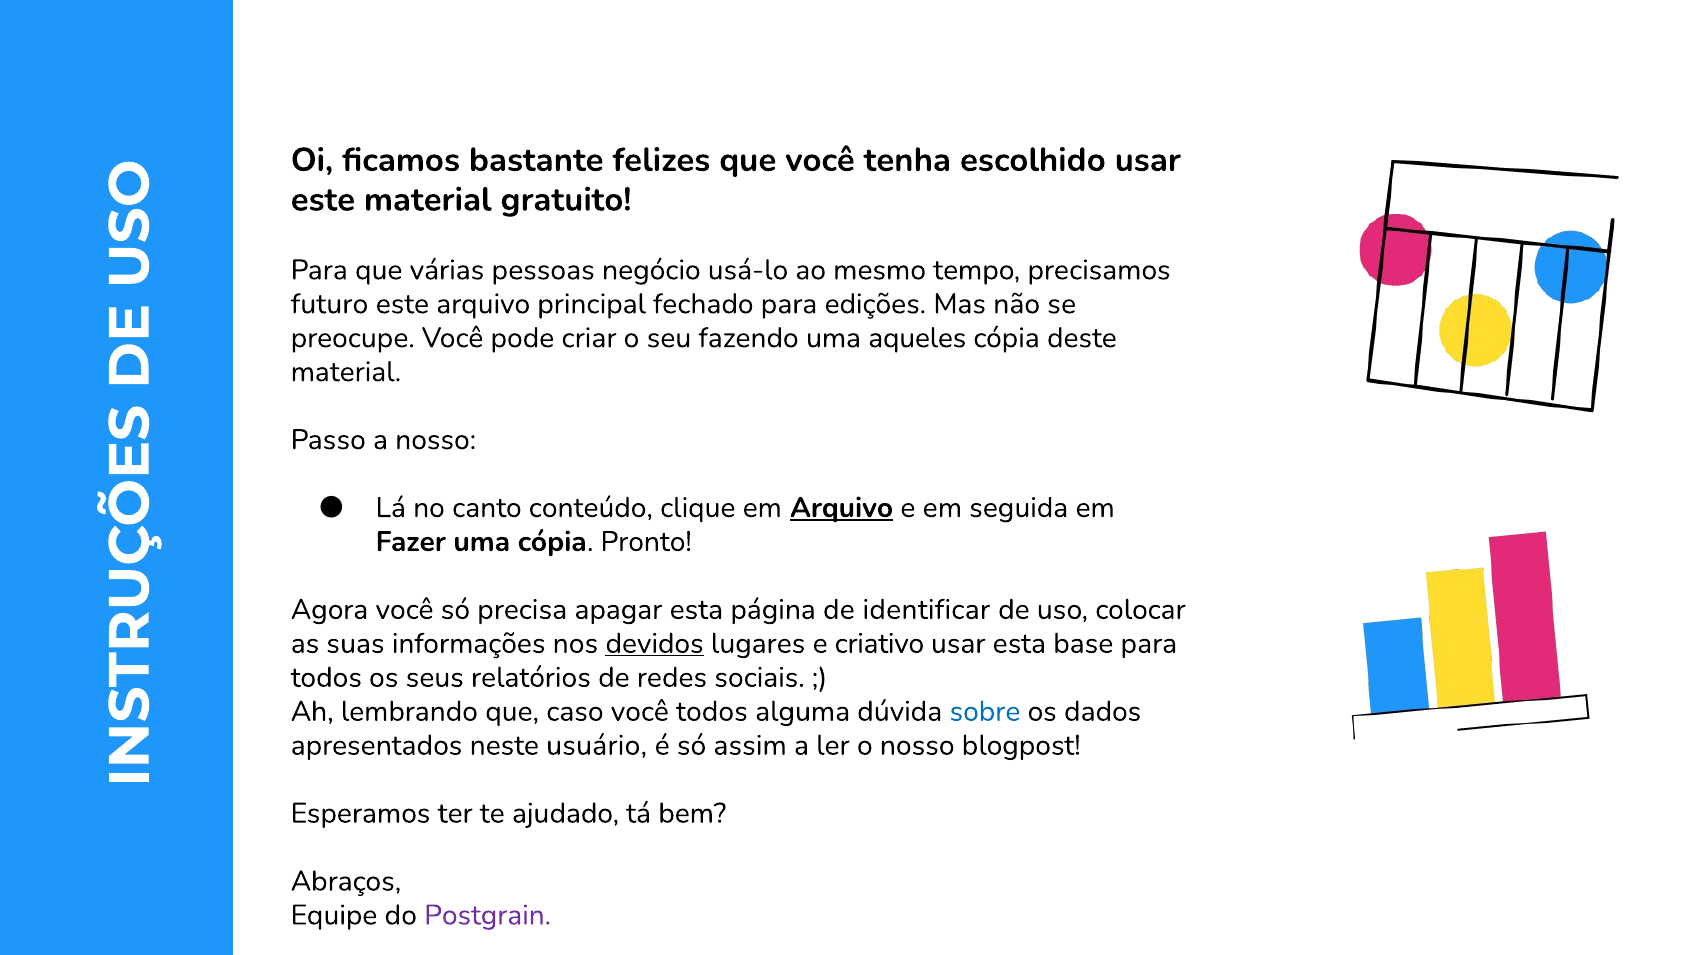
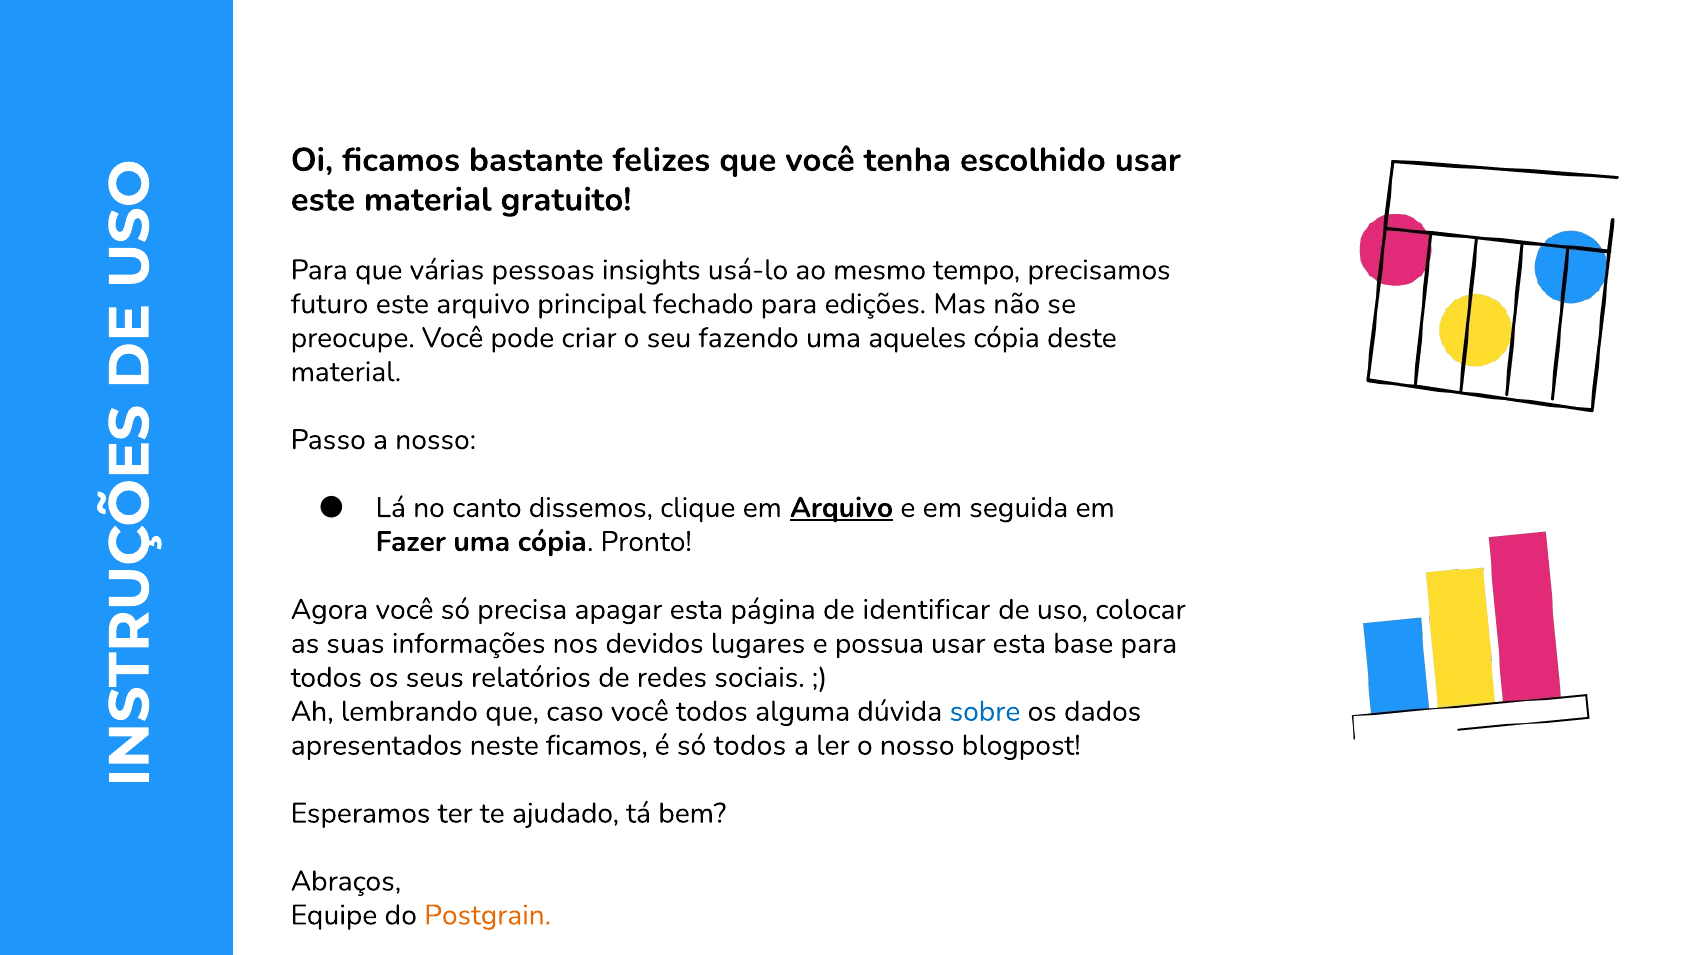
negócio: negócio -> insights (651, 270)
conteúdo: conteúdo -> dissemos (591, 508)
devidos underline: present -> none (655, 644)
criativo: criativo -> possua (879, 644)
neste usuário: usuário -> ficamos (597, 745)
só assim: assim -> todos (750, 745)
Postgrain colour: purple -> orange (488, 915)
